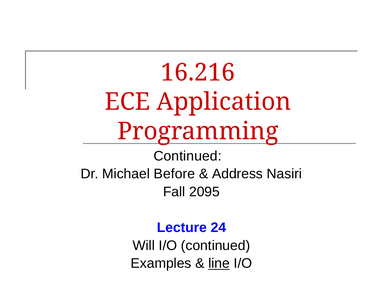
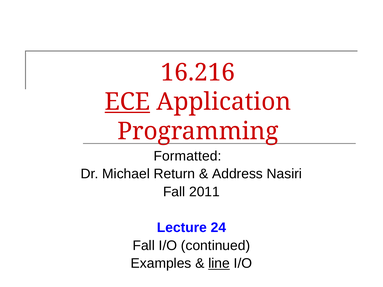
ECE underline: none -> present (127, 102)
Continued: Continued -> Formatted (188, 156)
Before: Before -> Return (174, 174)
2095: 2095 -> 2011 (204, 192)
Will: Will -> Fall (144, 246)
